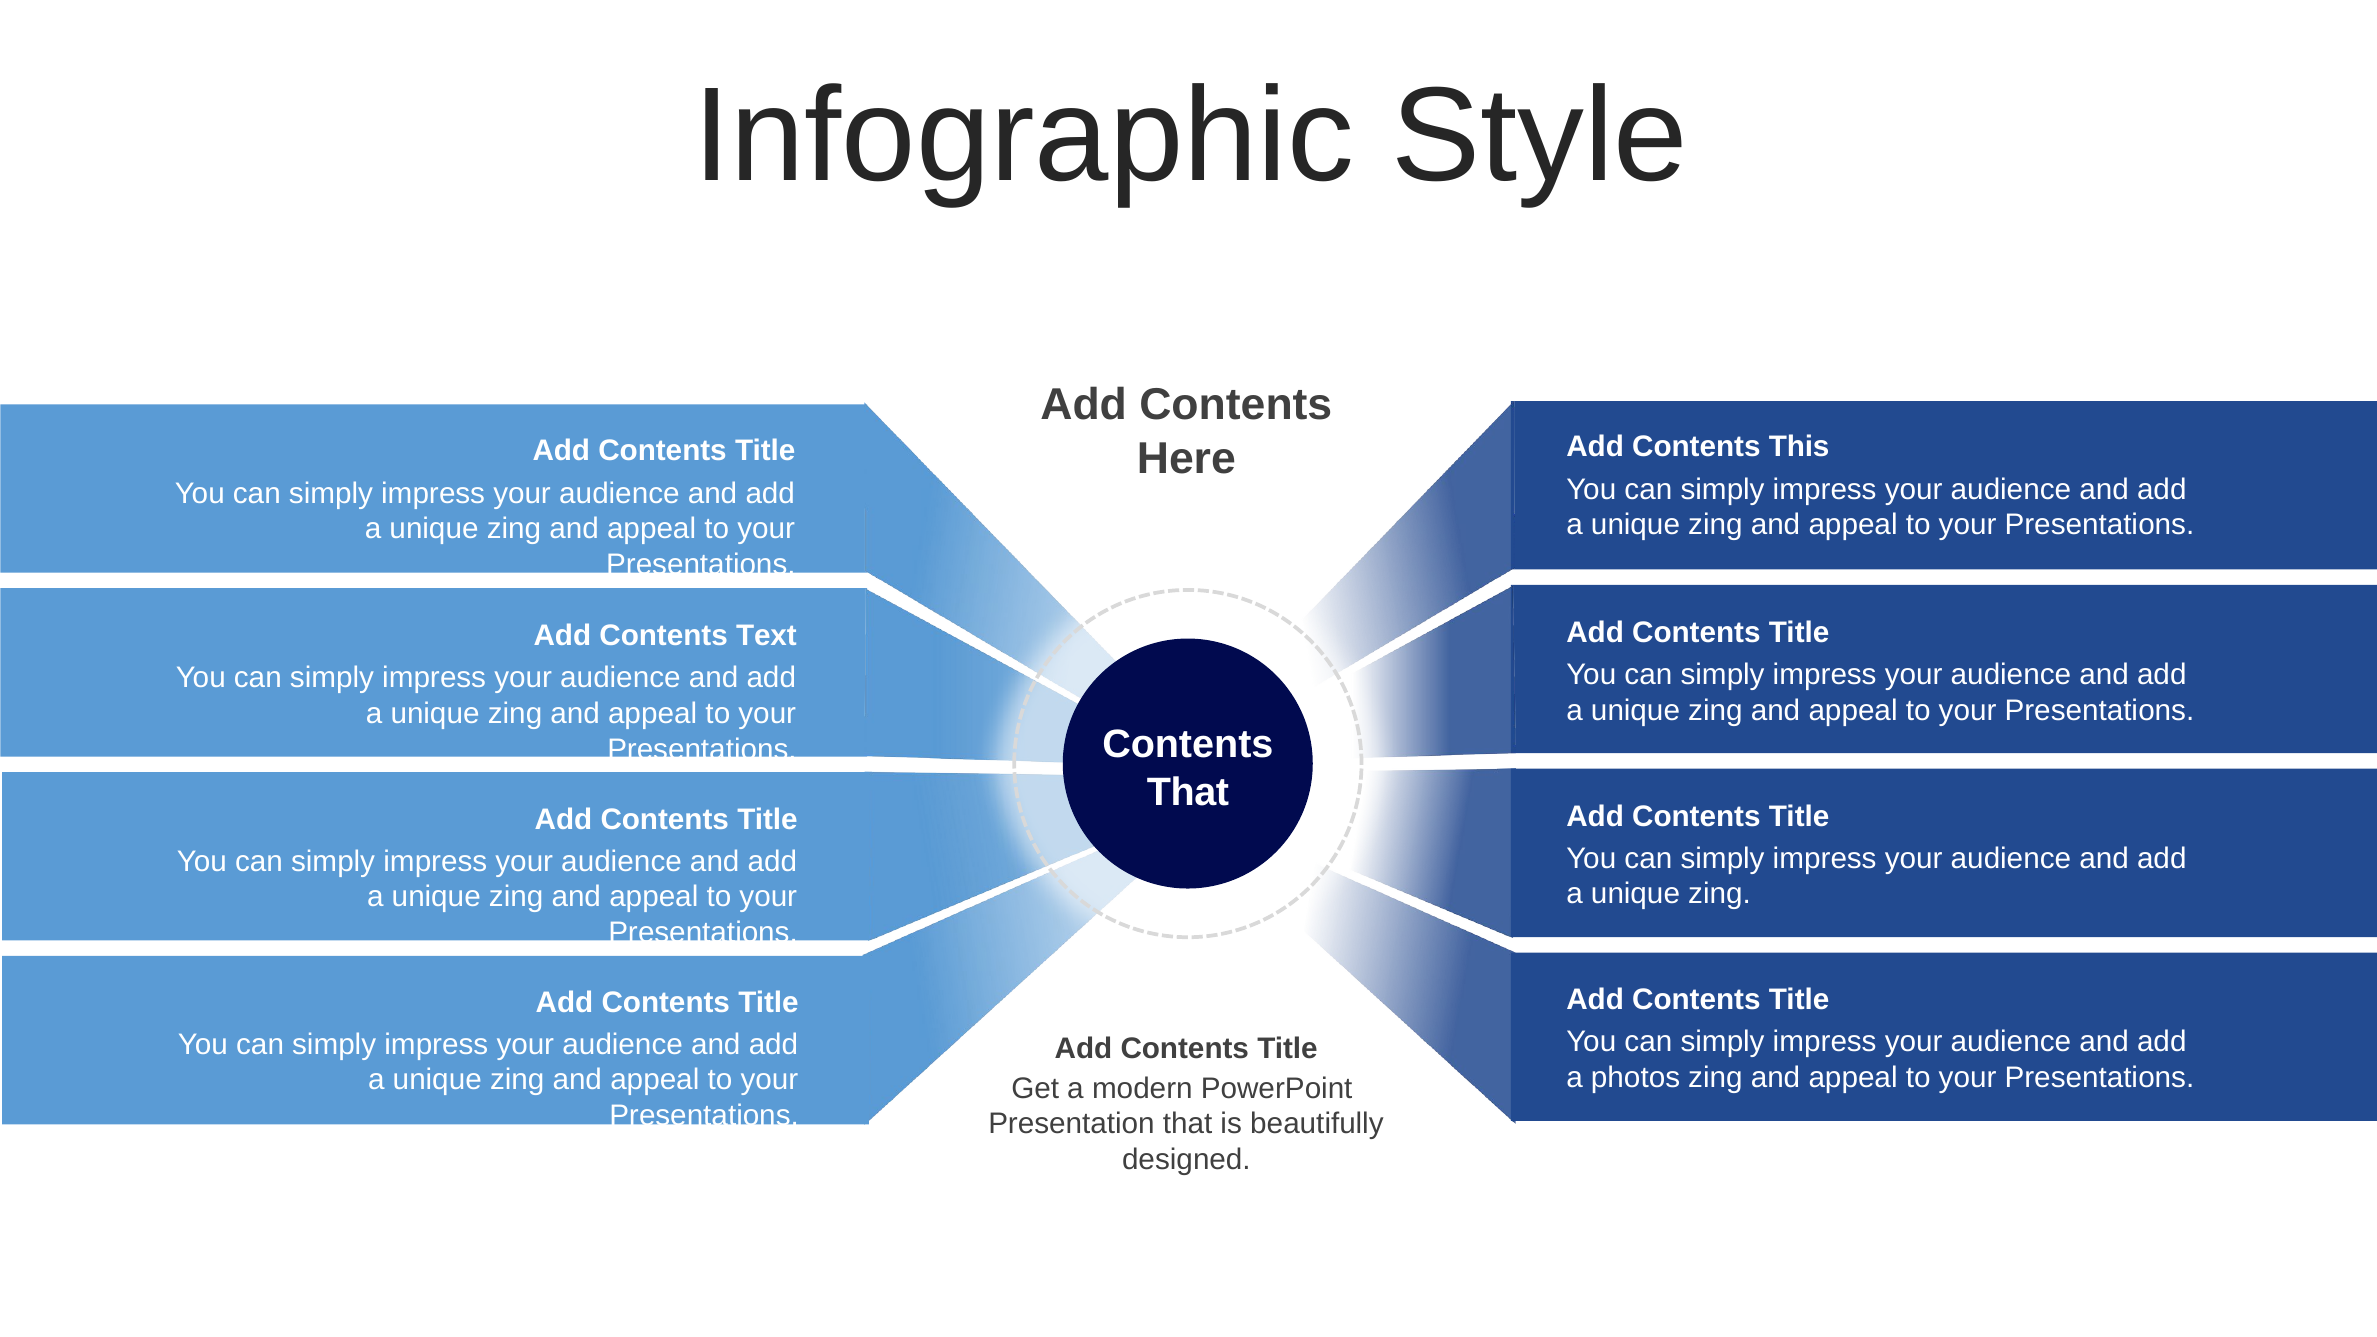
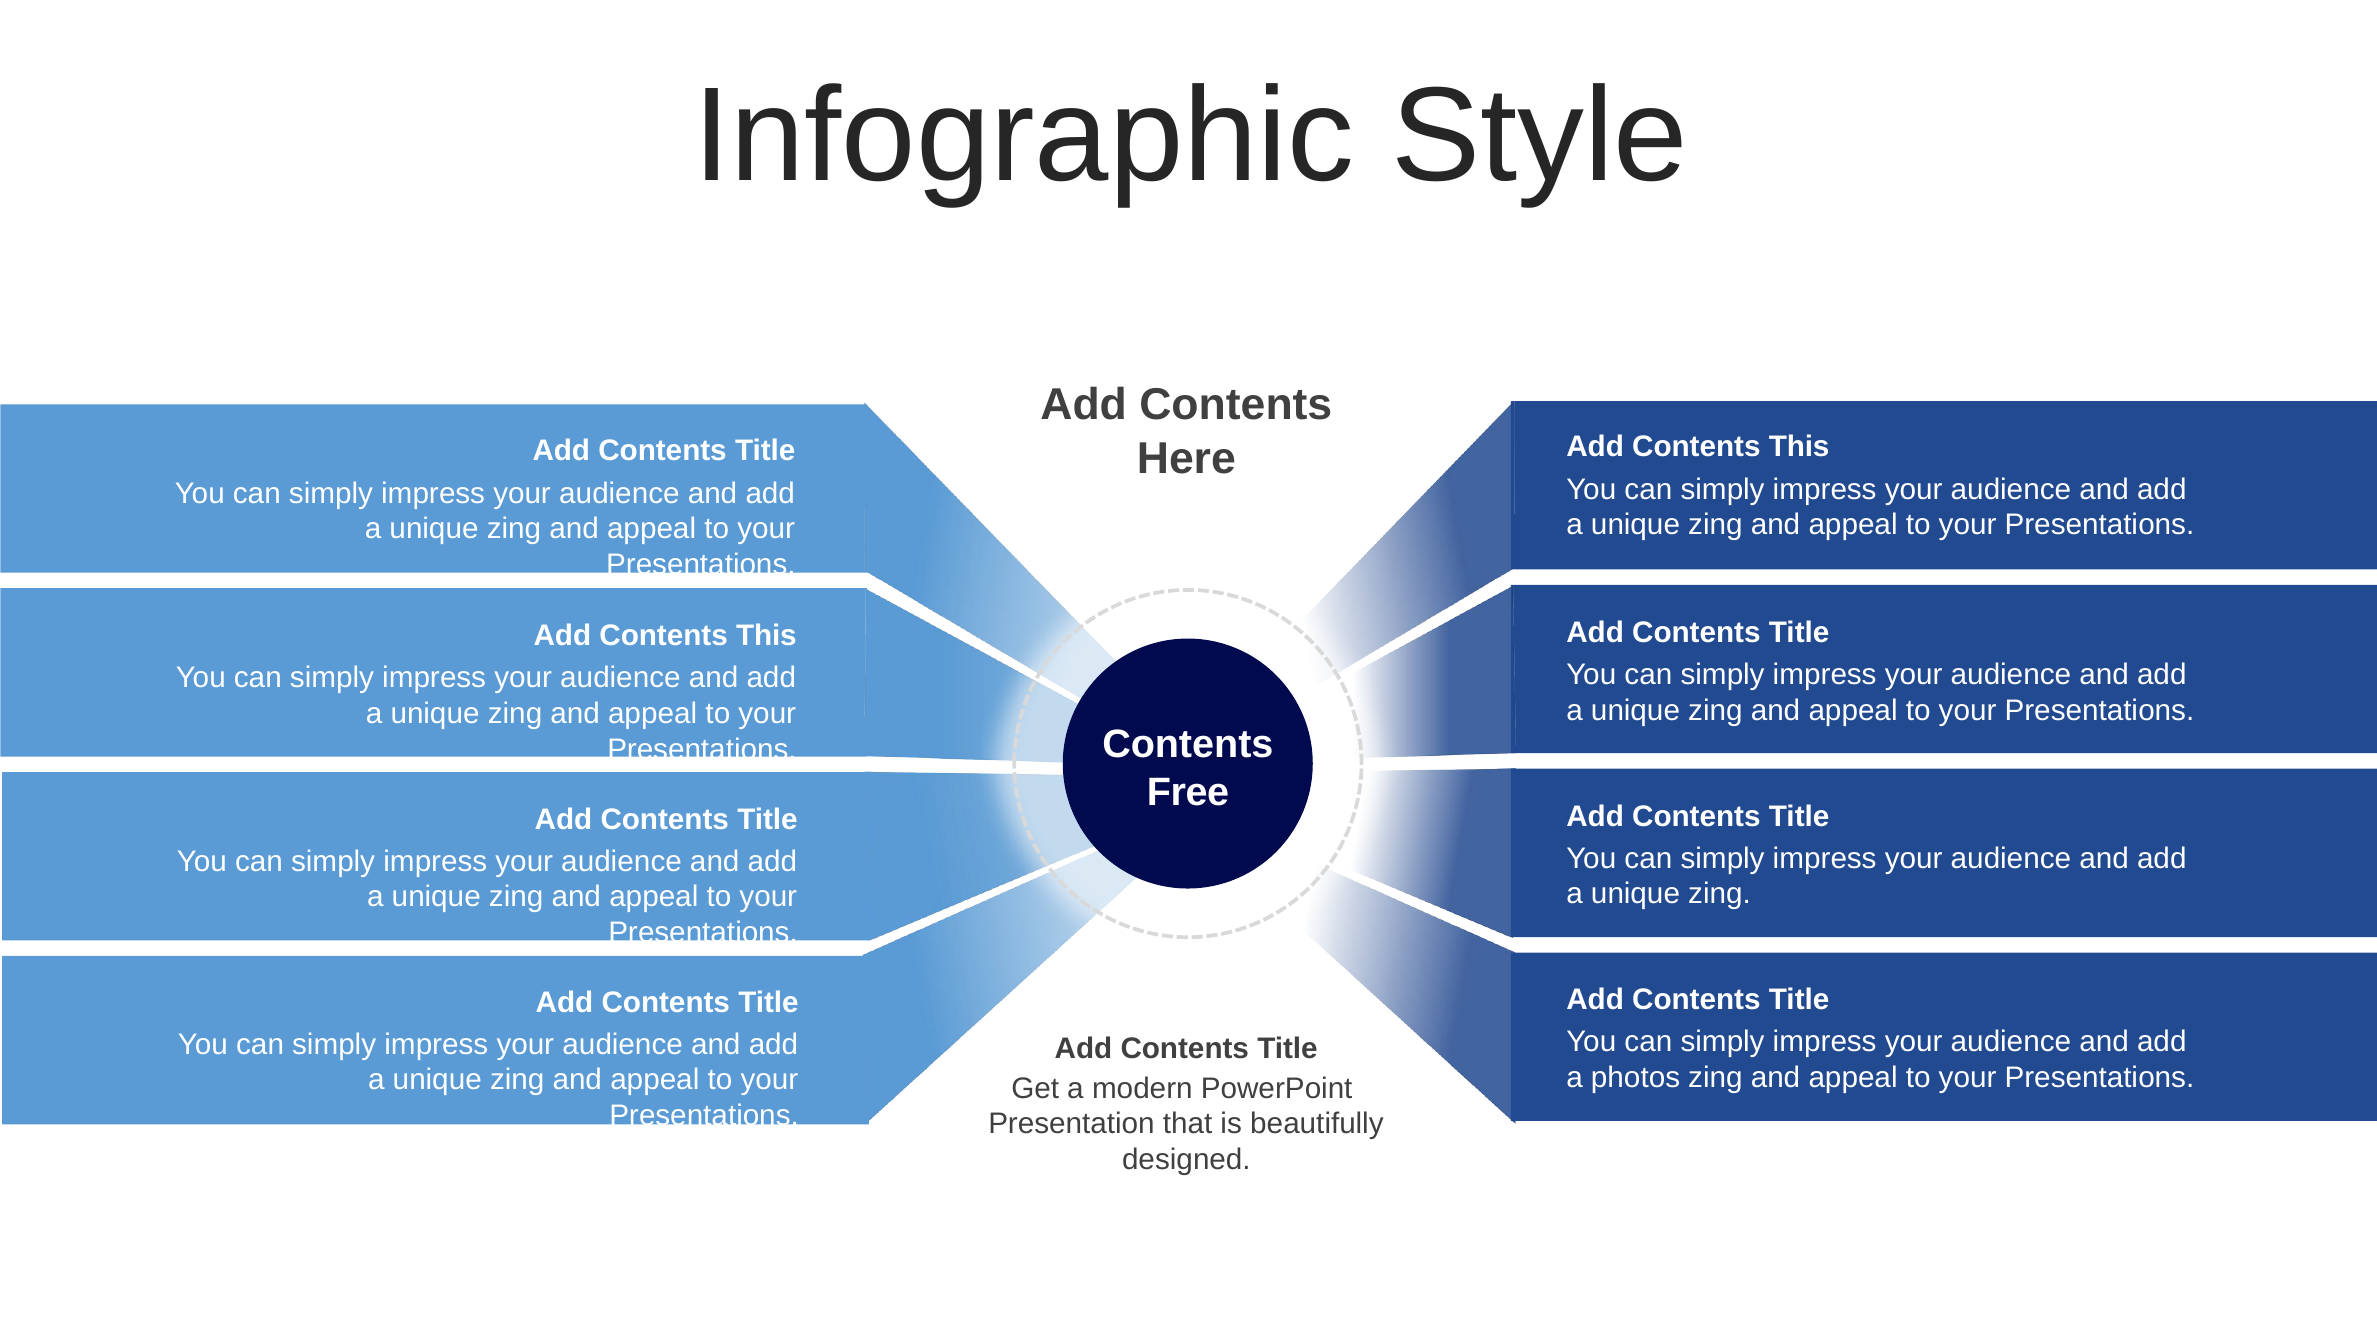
Text: Text -> This (766, 636)
That: That -> Free (1188, 792)
